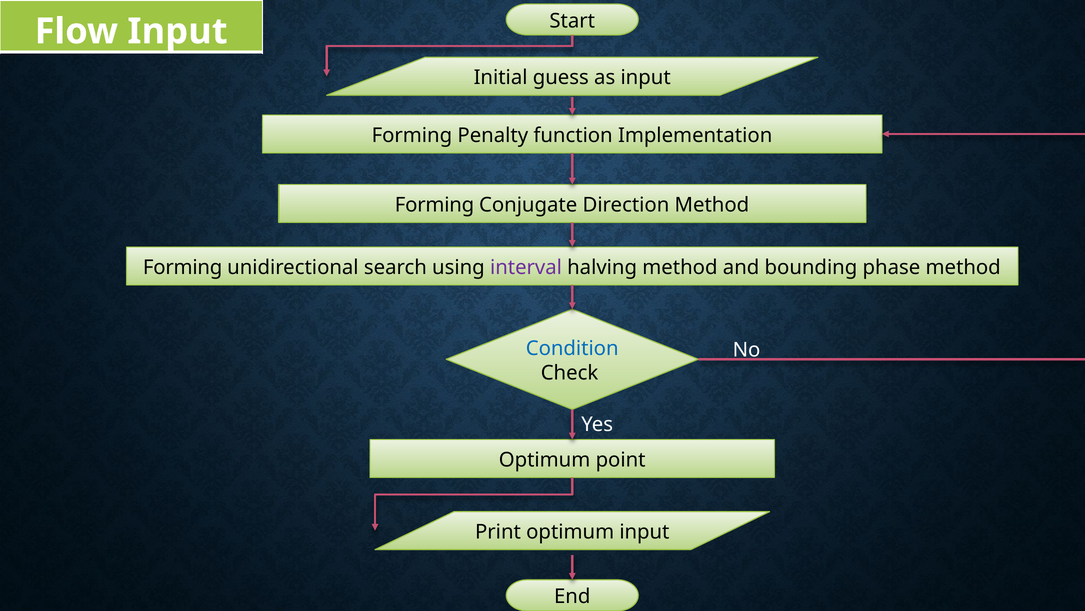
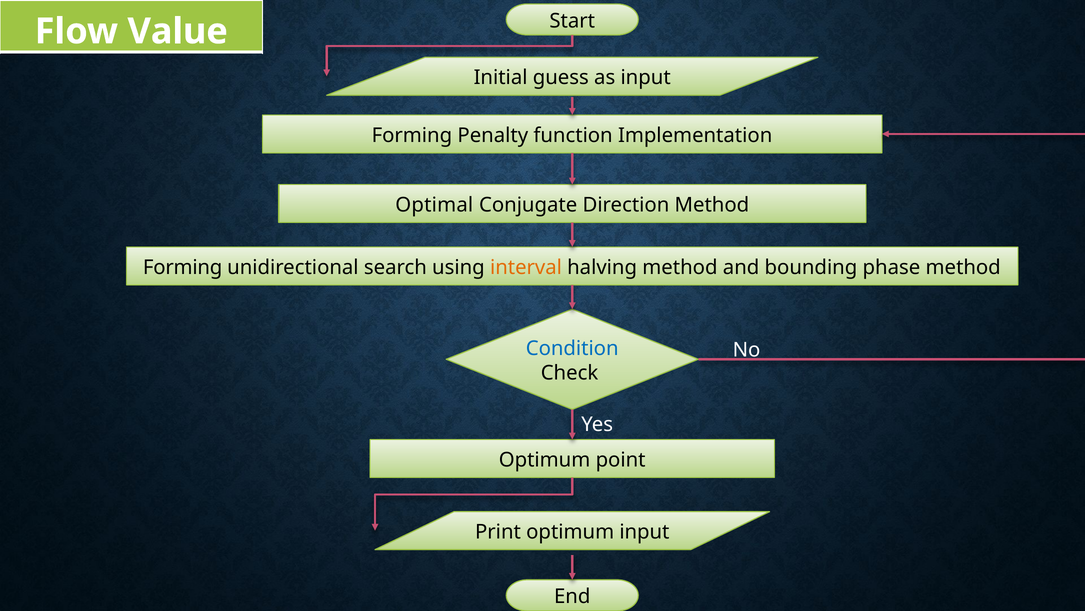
Flow Input: Input -> Value (178, 31)
Forming: Forming -> Optimal (434, 205)
interval colour: purple -> orange (526, 267)
